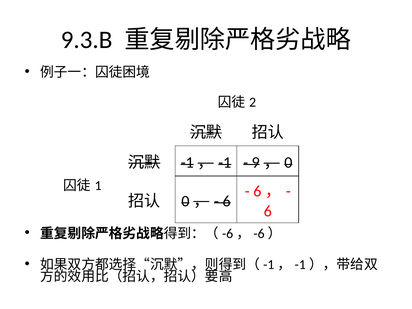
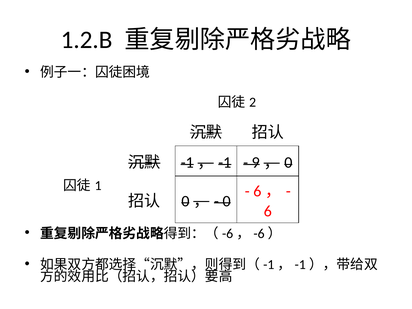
9.3.B: 9.3.B -> 1.2.B (87, 40)
6: 6 -> 0 (227, 201)
